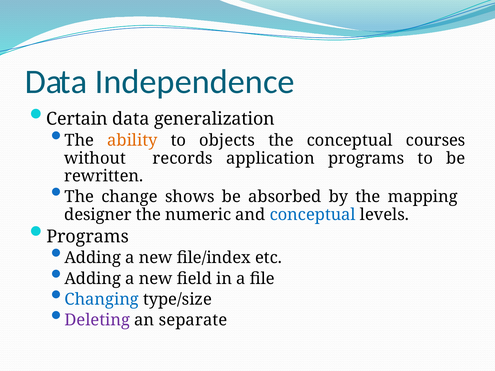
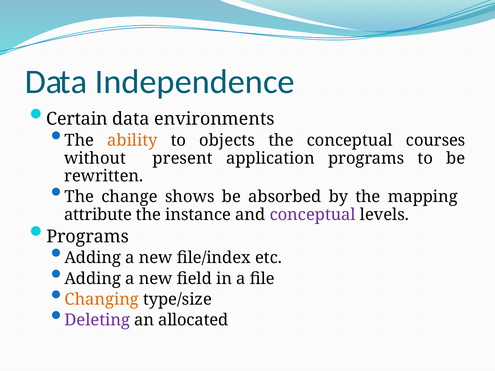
generalization: generalization -> environments (214, 119)
records: records -> present (183, 158)
designer: designer -> attribute (98, 215)
numeric: numeric -> instance (198, 215)
conceptual colour: blue -> purple (313, 215)
Changing colour: blue -> orange (102, 300)
separate: separate -> allocated (193, 320)
